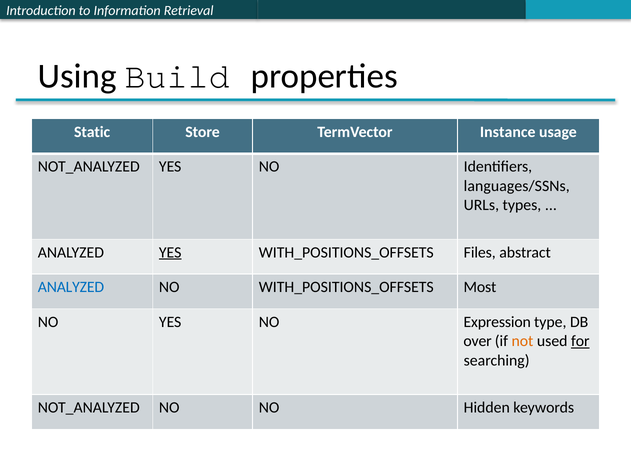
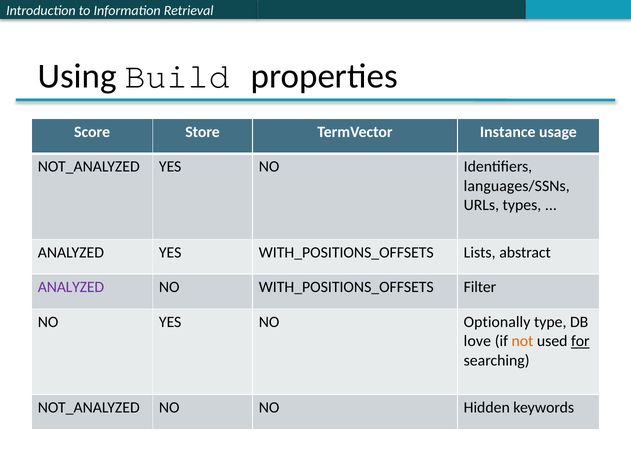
Static: Static -> Score (92, 132)
YES underline: present -> none (170, 252)
Files: Files -> Lists (480, 252)
ANALYZED colour: blue -> purple (71, 287)
Most: Most -> Filter (480, 287)
Expression: Expression -> Optionally (497, 322)
over: over -> love (477, 341)
